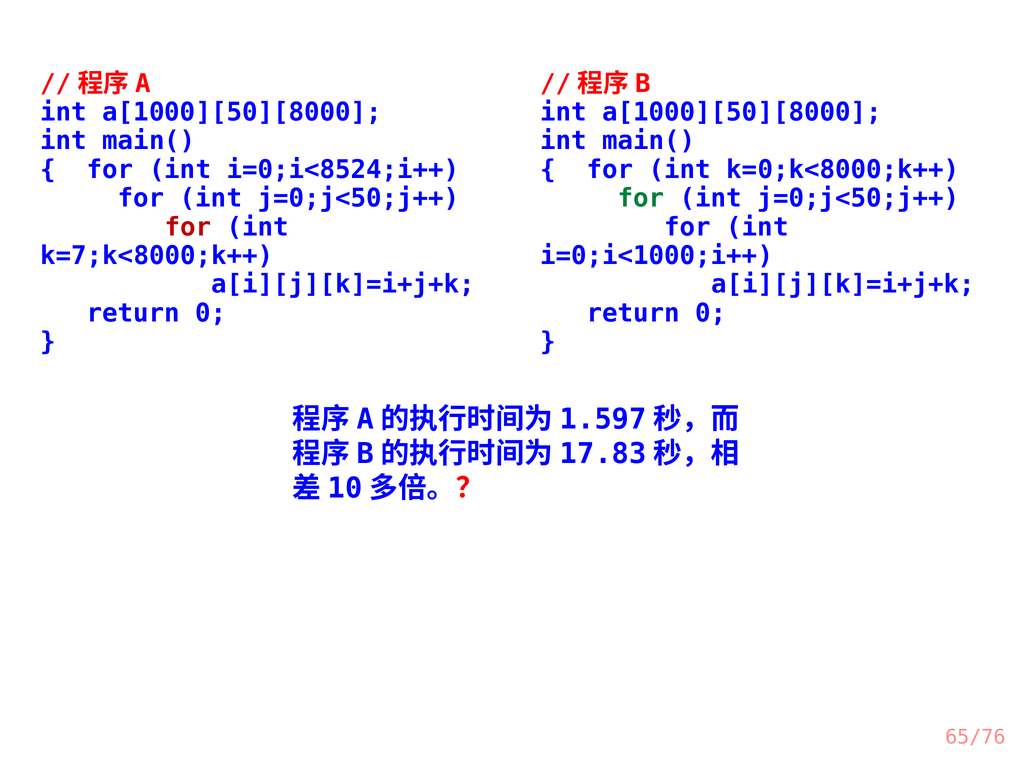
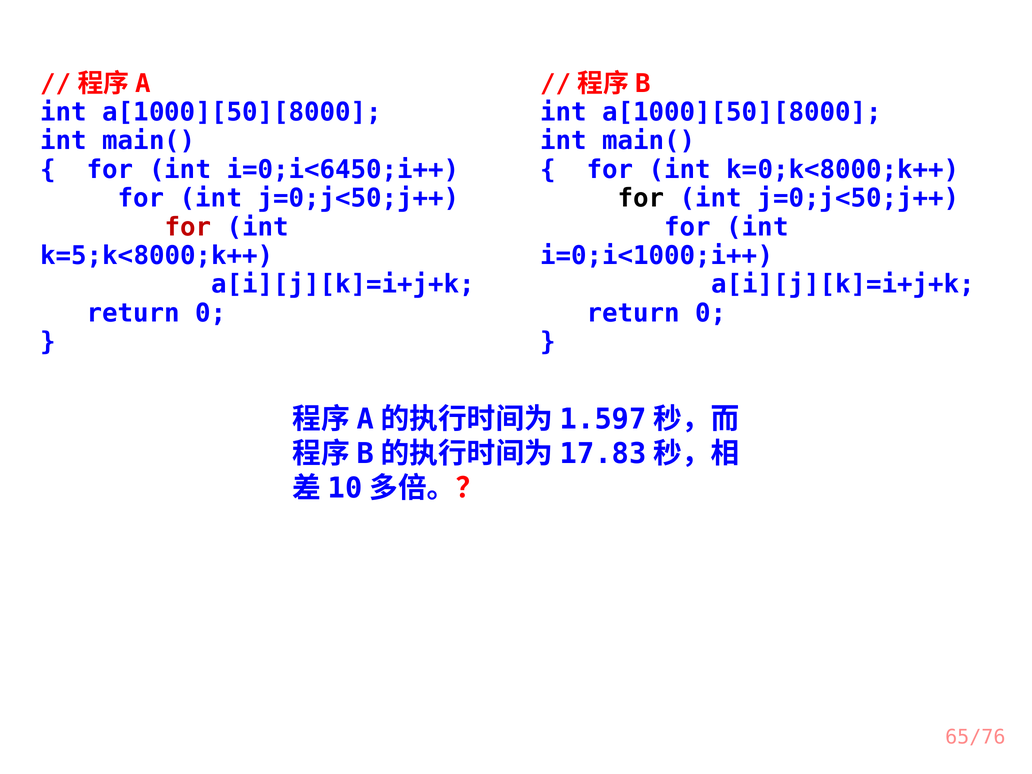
i=0;i<8524;i++: i=0;i<8524;i++ -> i=0;i<6450;i++ (343, 170)
for colour: green -> black (641, 198)
k=7;k<8000;k++: k=7;k<8000;k++ -> k=5;k<8000;k++ (157, 256)
